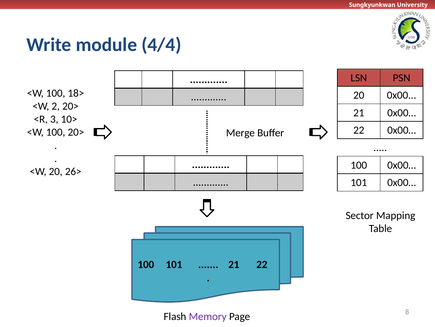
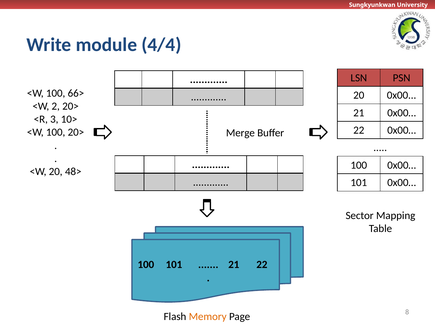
18>: 18> -> 66> (76, 93)
26>: 26> -> 48> (73, 171)
Memory colour: purple -> orange (208, 316)
